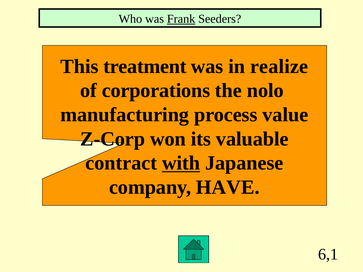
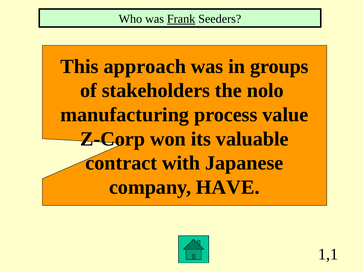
treatment: treatment -> approach (145, 66)
realize: realize -> groups (279, 66)
corporations: corporations -> stakeholders (156, 91)
with underline: present -> none (181, 163)
6,1: 6,1 -> 1,1 (328, 255)
